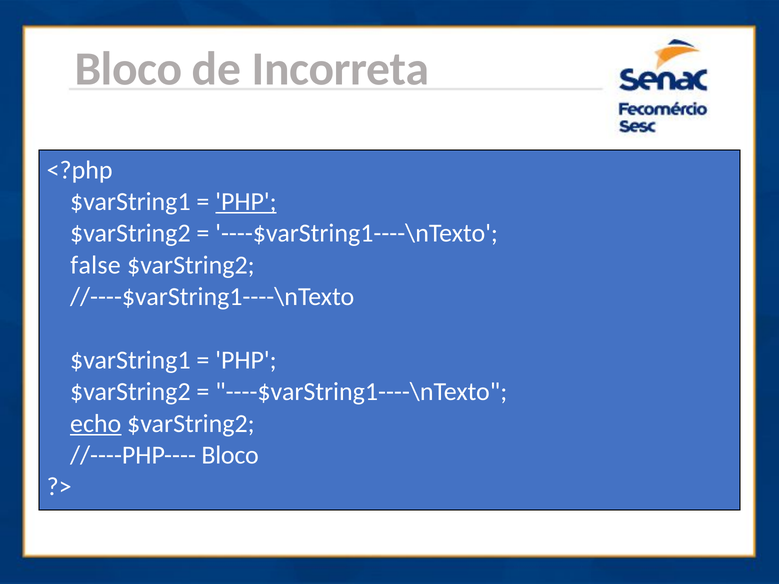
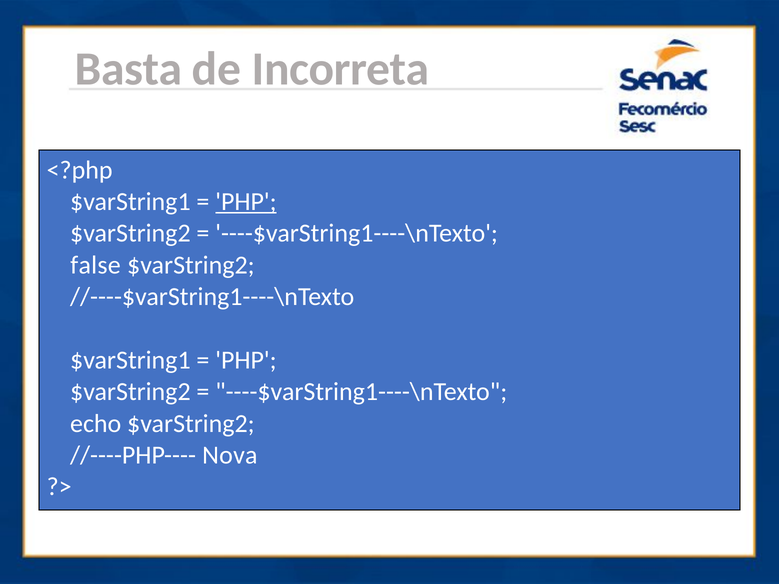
Bloco: Bloco -> Basta (128, 69)
echo underline: present -> none (96, 424)
//----PHP---- Bloco: Bloco -> Nova (230, 455)
